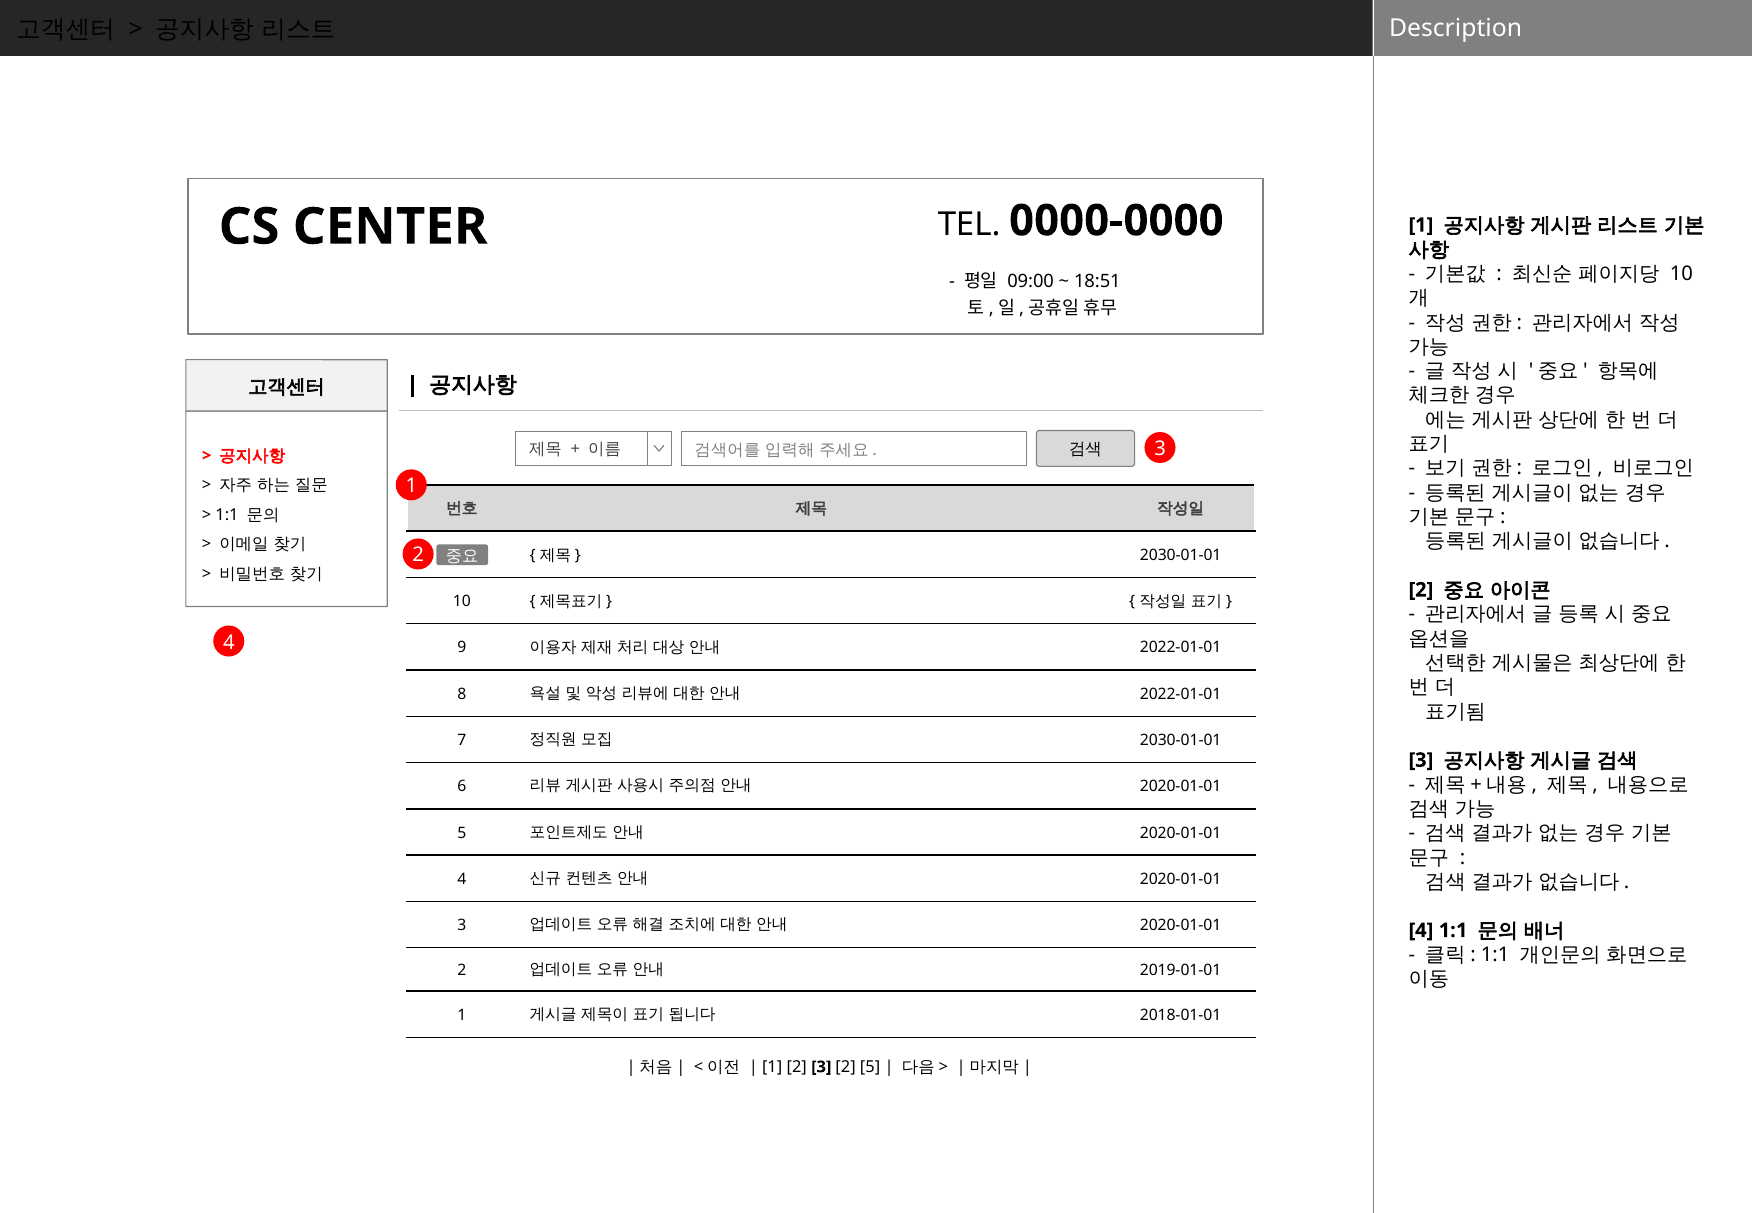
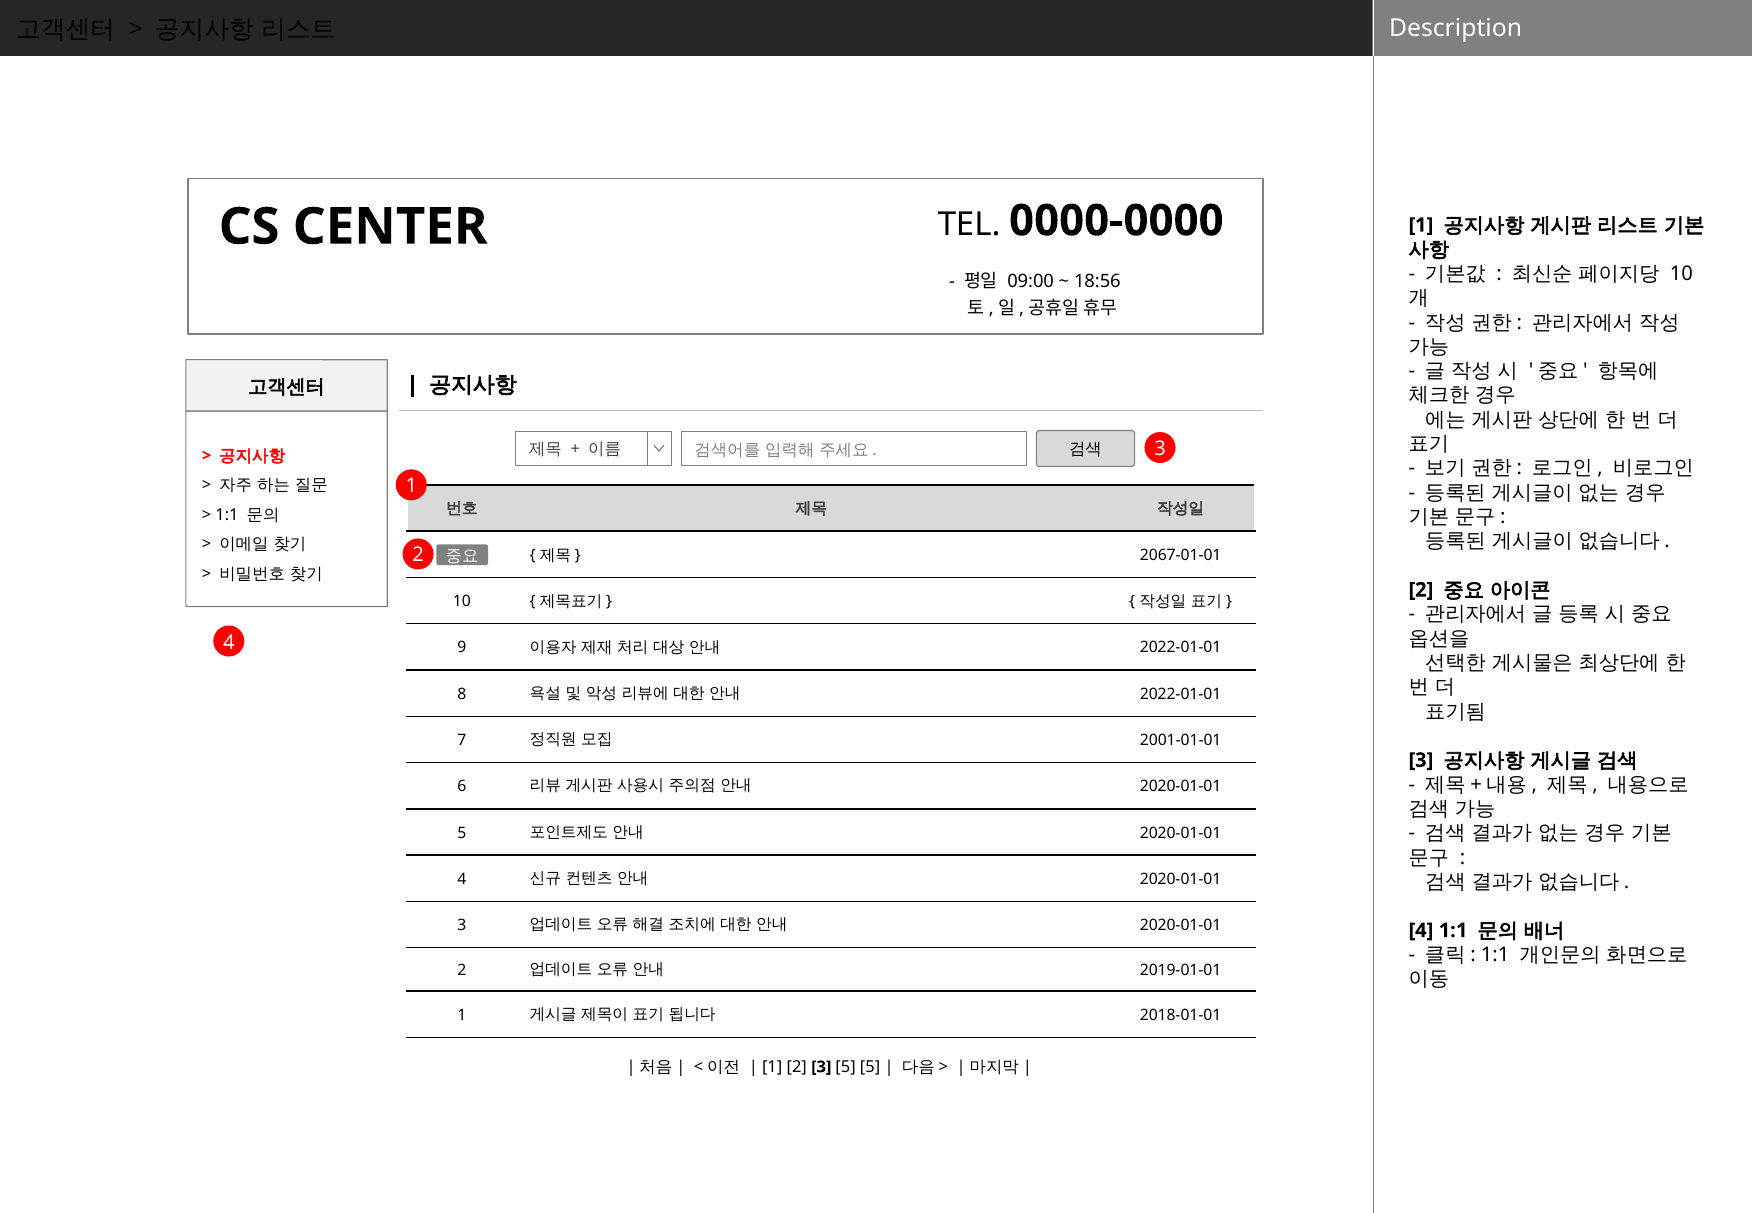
18:51: 18:51 -> 18:56 (1097, 282)
2030-01-01: 2030-01-01 -> 2067-01-01 (1181, 555)
2030-01-01: 2030-01-01 -> 2001-01-01 (1181, 740)
3 2: 2 -> 5 (846, 1067)
